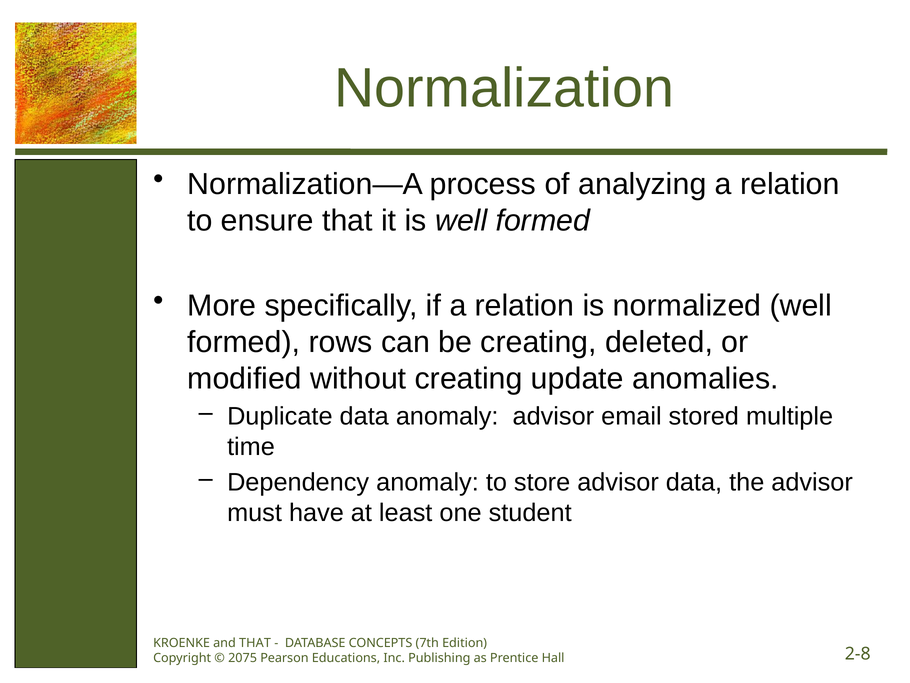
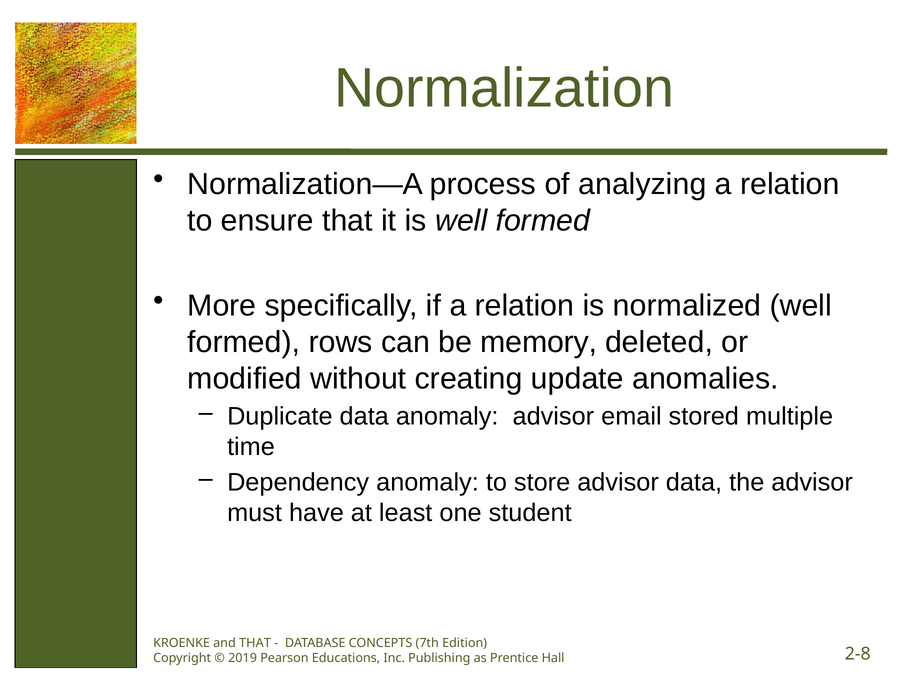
be creating: creating -> memory (539, 342)
2075: 2075 -> 2019 (243, 658)
